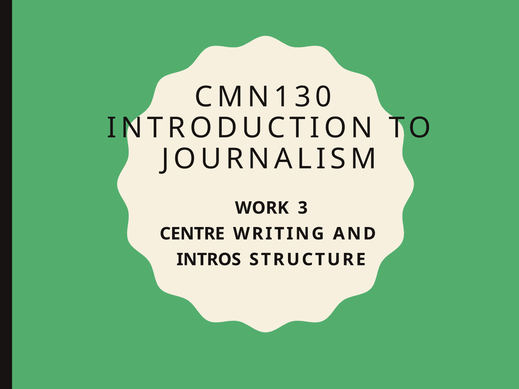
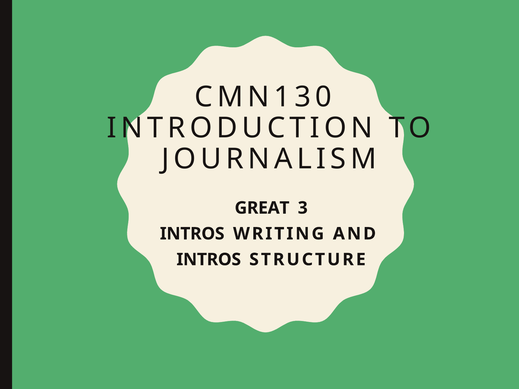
WORK: WORK -> GREAT (262, 208)
CENTRE: CENTRE -> INTROS (192, 234)
